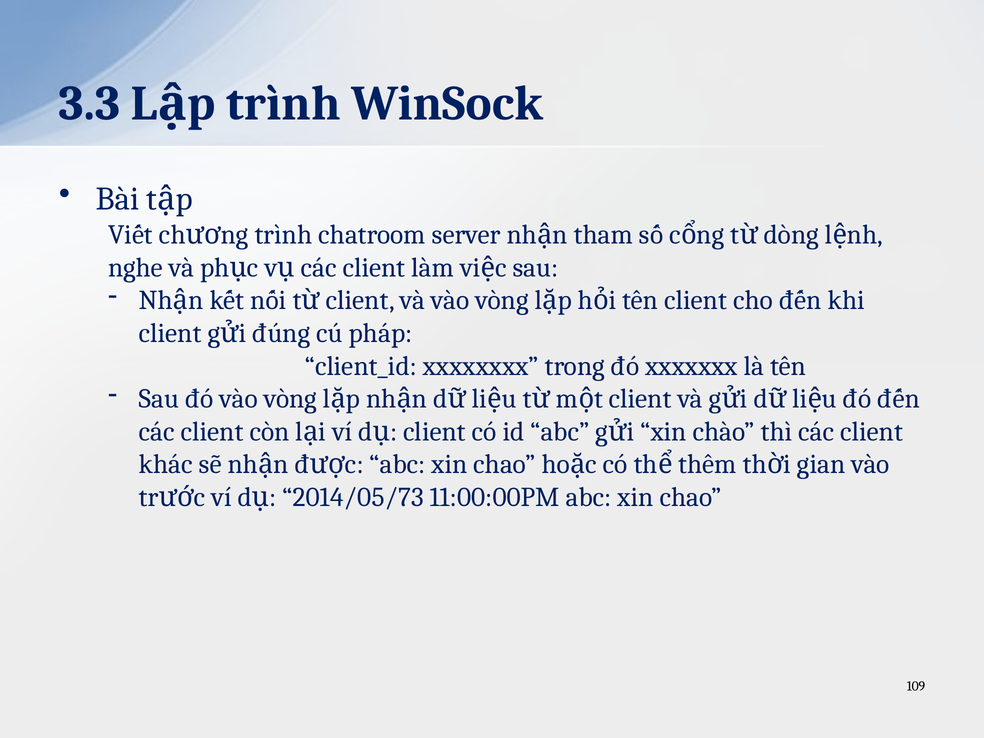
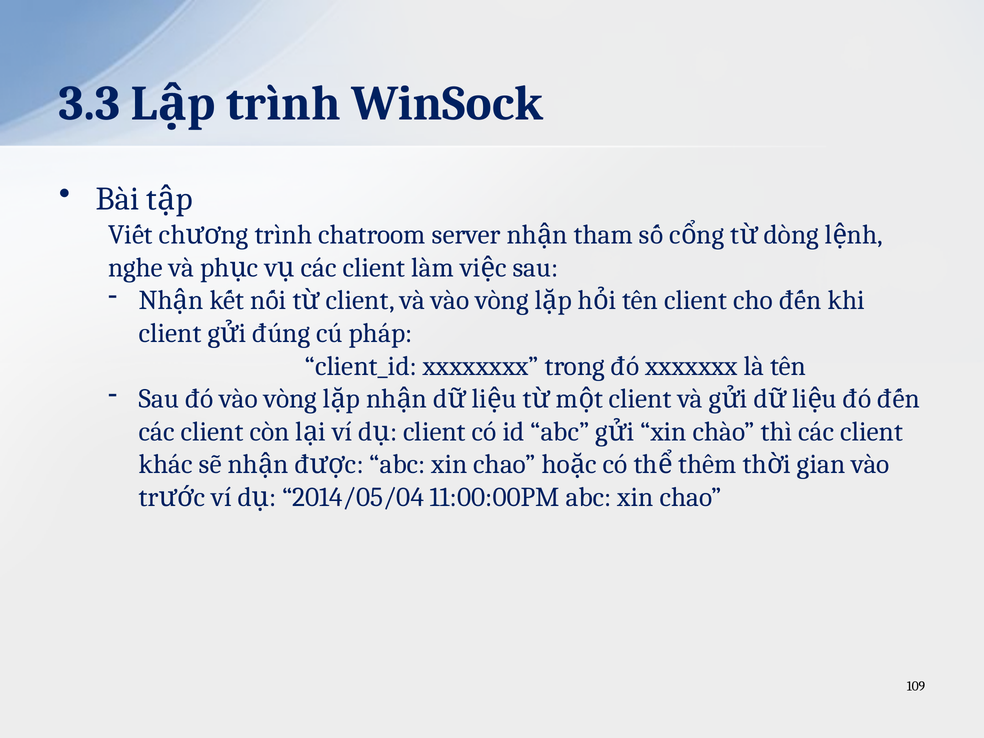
2014/05/73: 2014/05/73 -> 2014/05/04 (353, 497)
